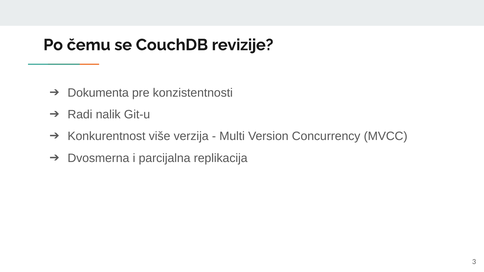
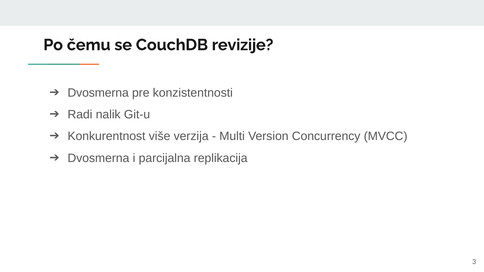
Dokumenta: Dokumenta -> Dvosmerna (98, 93)
